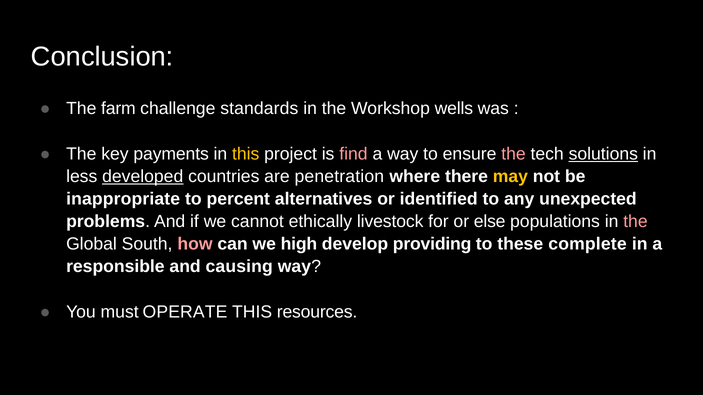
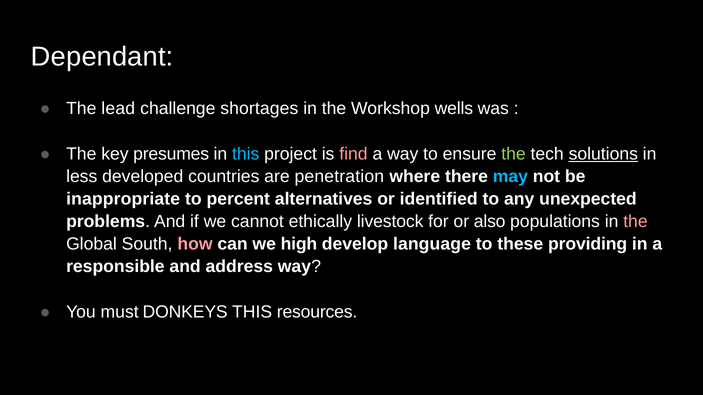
Conclusion: Conclusion -> Dependant (102, 57)
farm: farm -> lead (118, 109)
standards: standards -> shortages (259, 109)
payments: payments -> presumes (171, 154)
this colour: yellow -> light blue (246, 154)
the colour: pink -> light green (513, 154)
developed underline: present -> none (143, 177)
may colour: yellow -> light blue (510, 177)
else: else -> also (490, 222)
providing: providing -> language (432, 244)
complete: complete -> providing (588, 244)
causing: causing -> address (239, 267)
OPERATE: OPERATE -> DONKEYS (185, 312)
